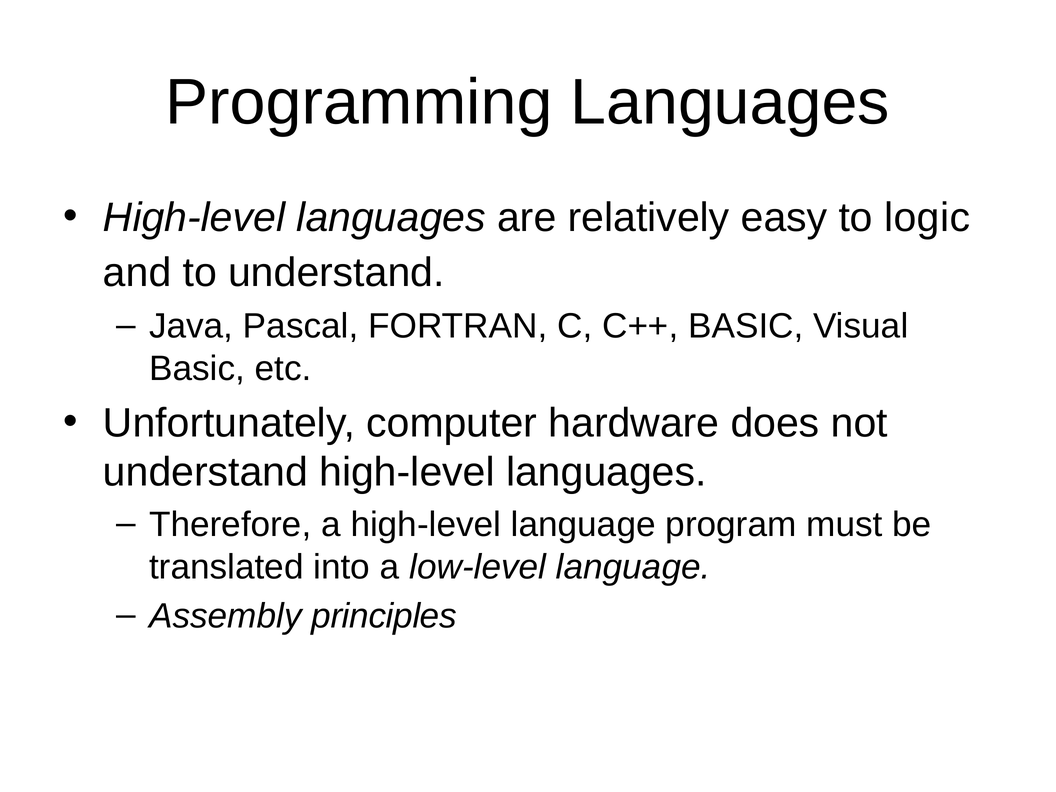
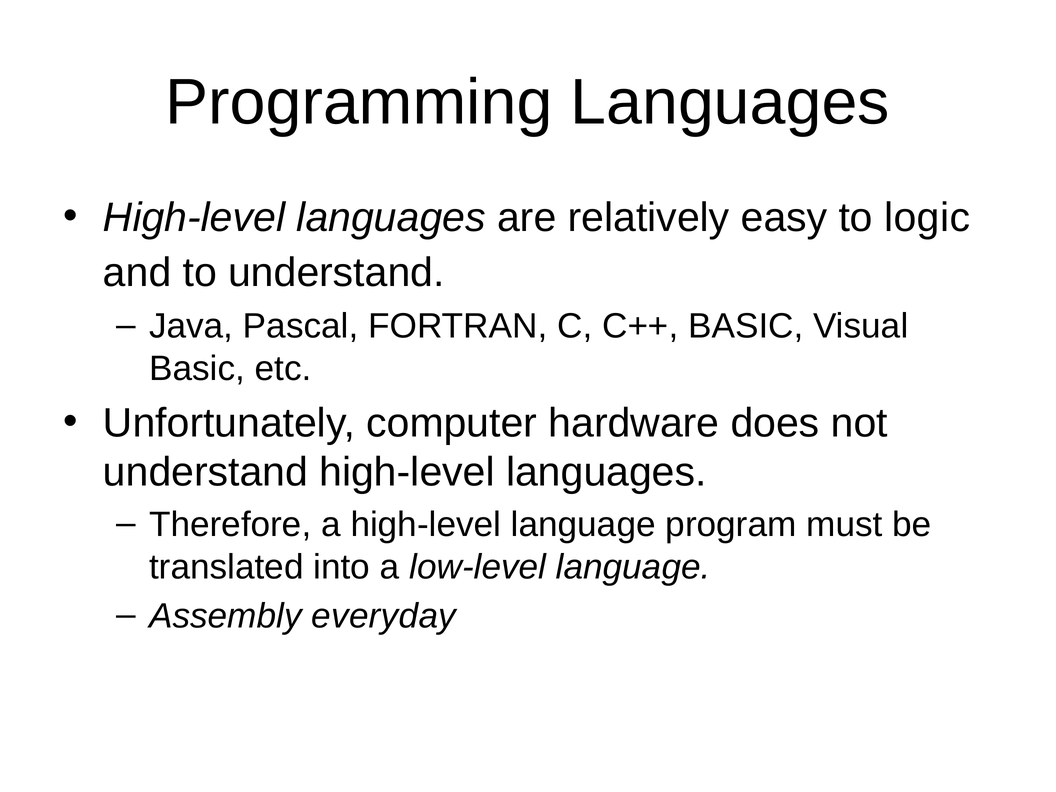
principles: principles -> everyday (384, 616)
